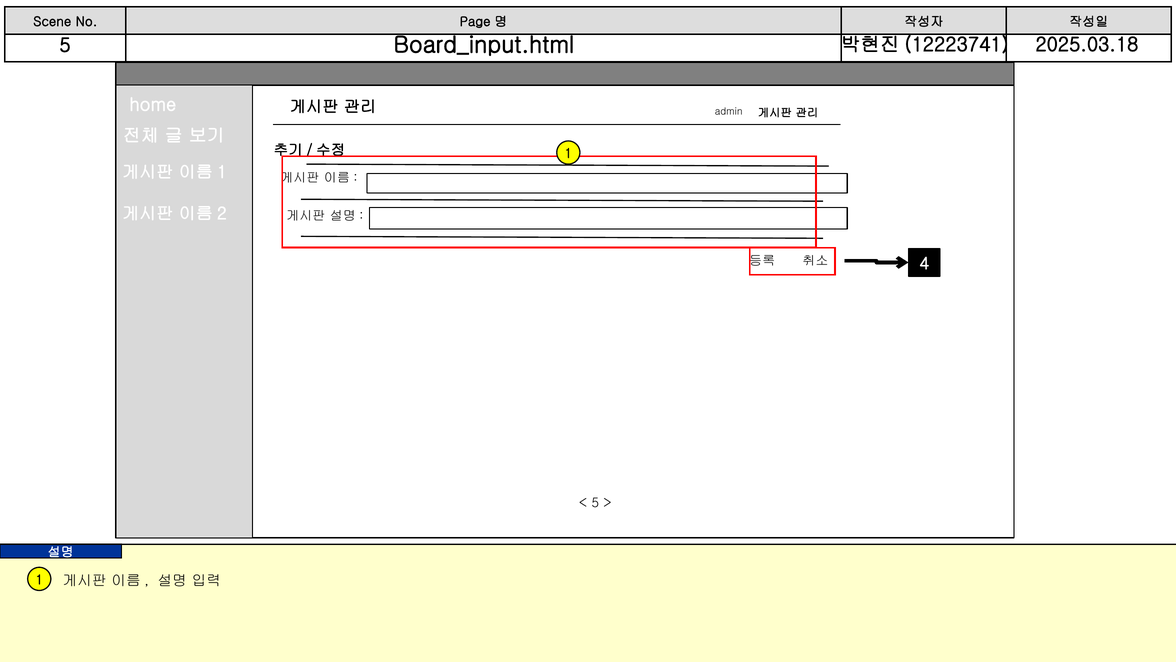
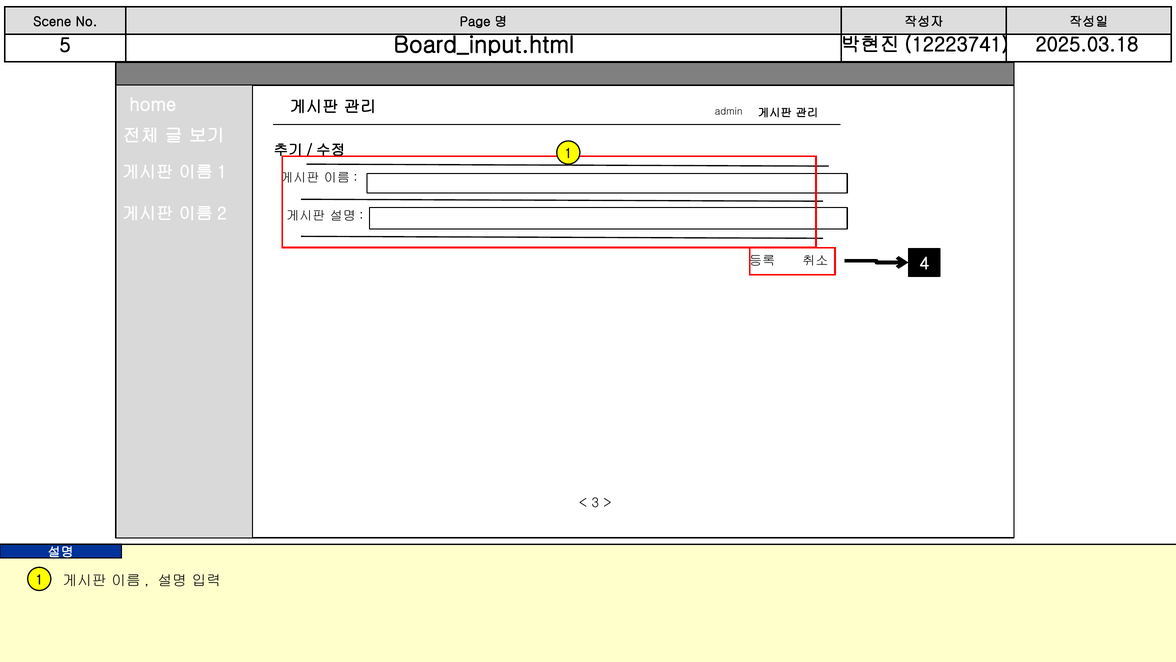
5: 5 -> 3 (595, 503)
